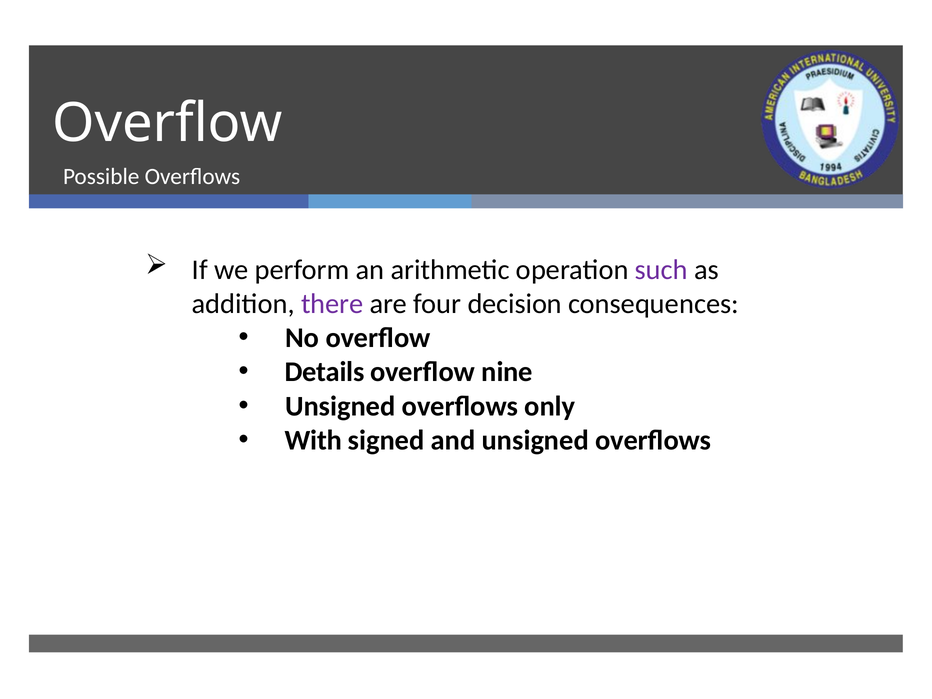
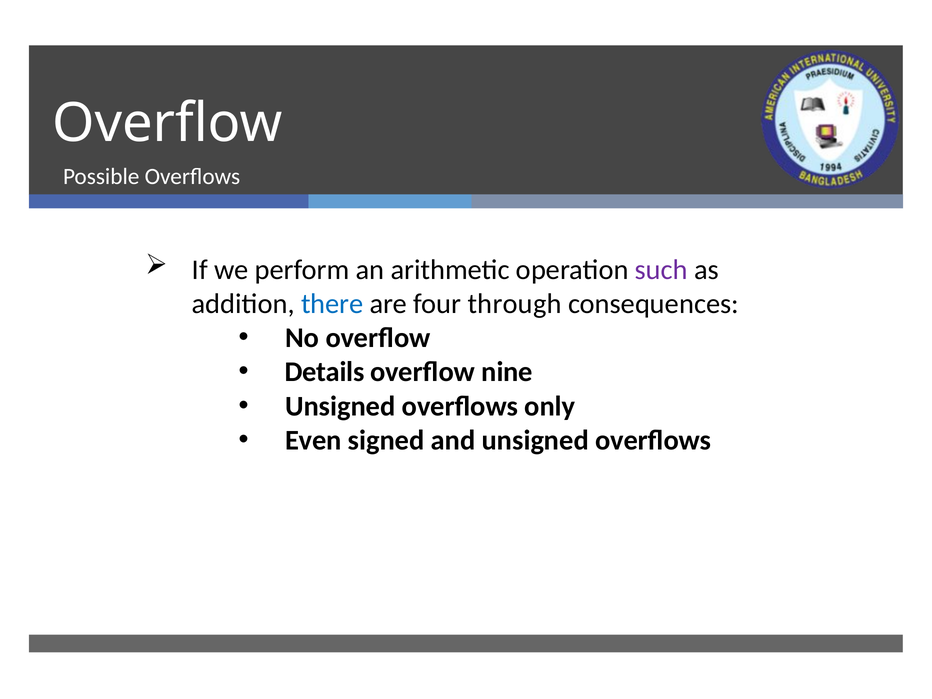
there colour: purple -> blue (332, 304)
decision: decision -> through (515, 304)
With: With -> Even (313, 440)
